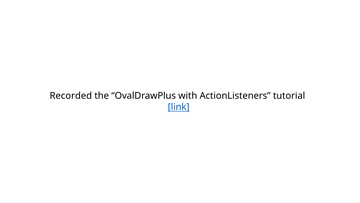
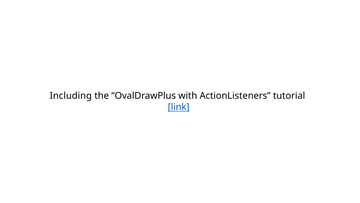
Recorded: Recorded -> Including (71, 95)
